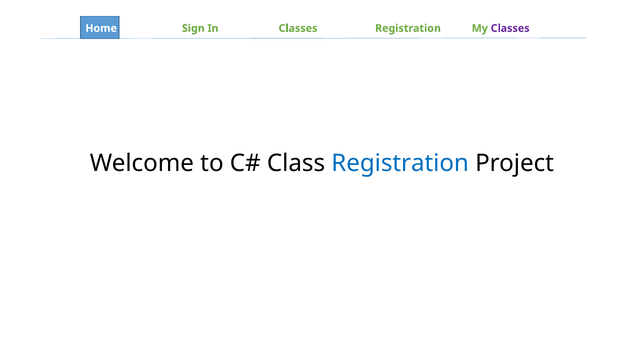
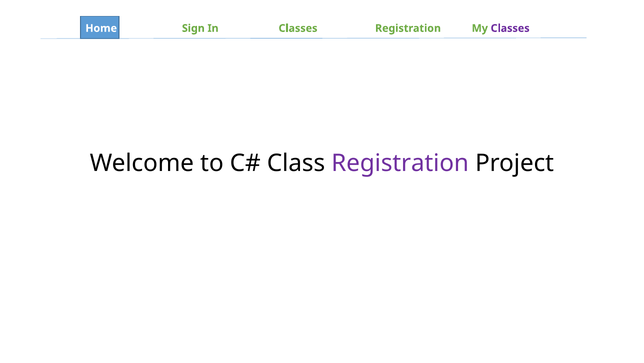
Registration colour: blue -> purple (400, 163)
